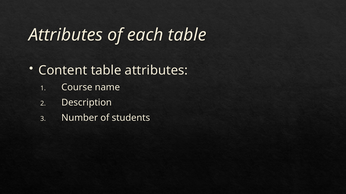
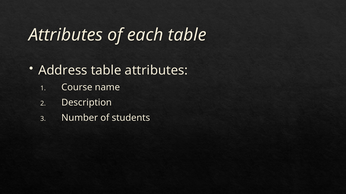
Content: Content -> Address (63, 70)
